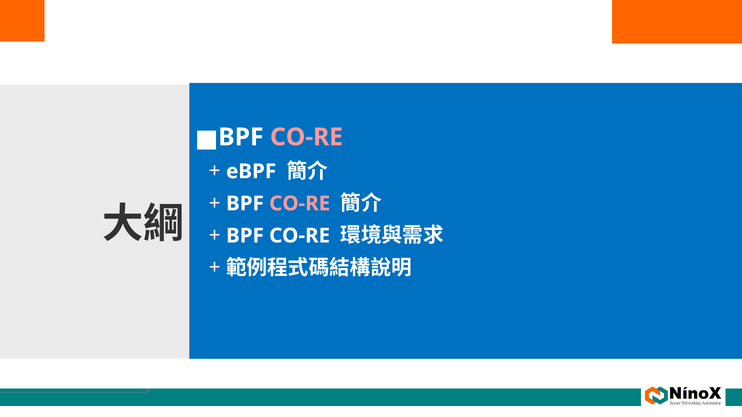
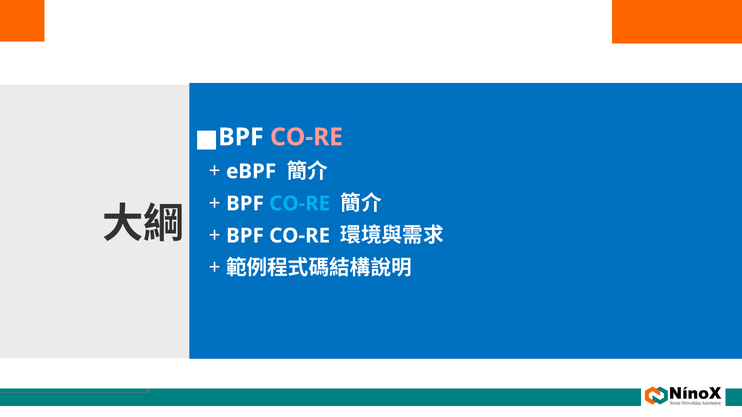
CO-RE colour: pink -> light blue (300, 204)
